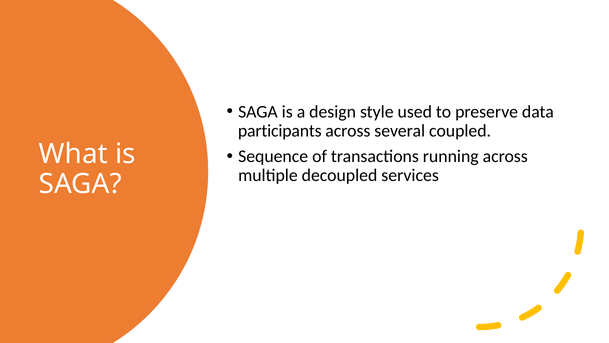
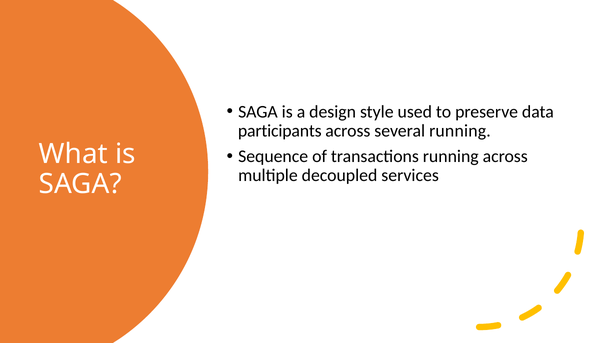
several coupled: coupled -> running (460, 131)
